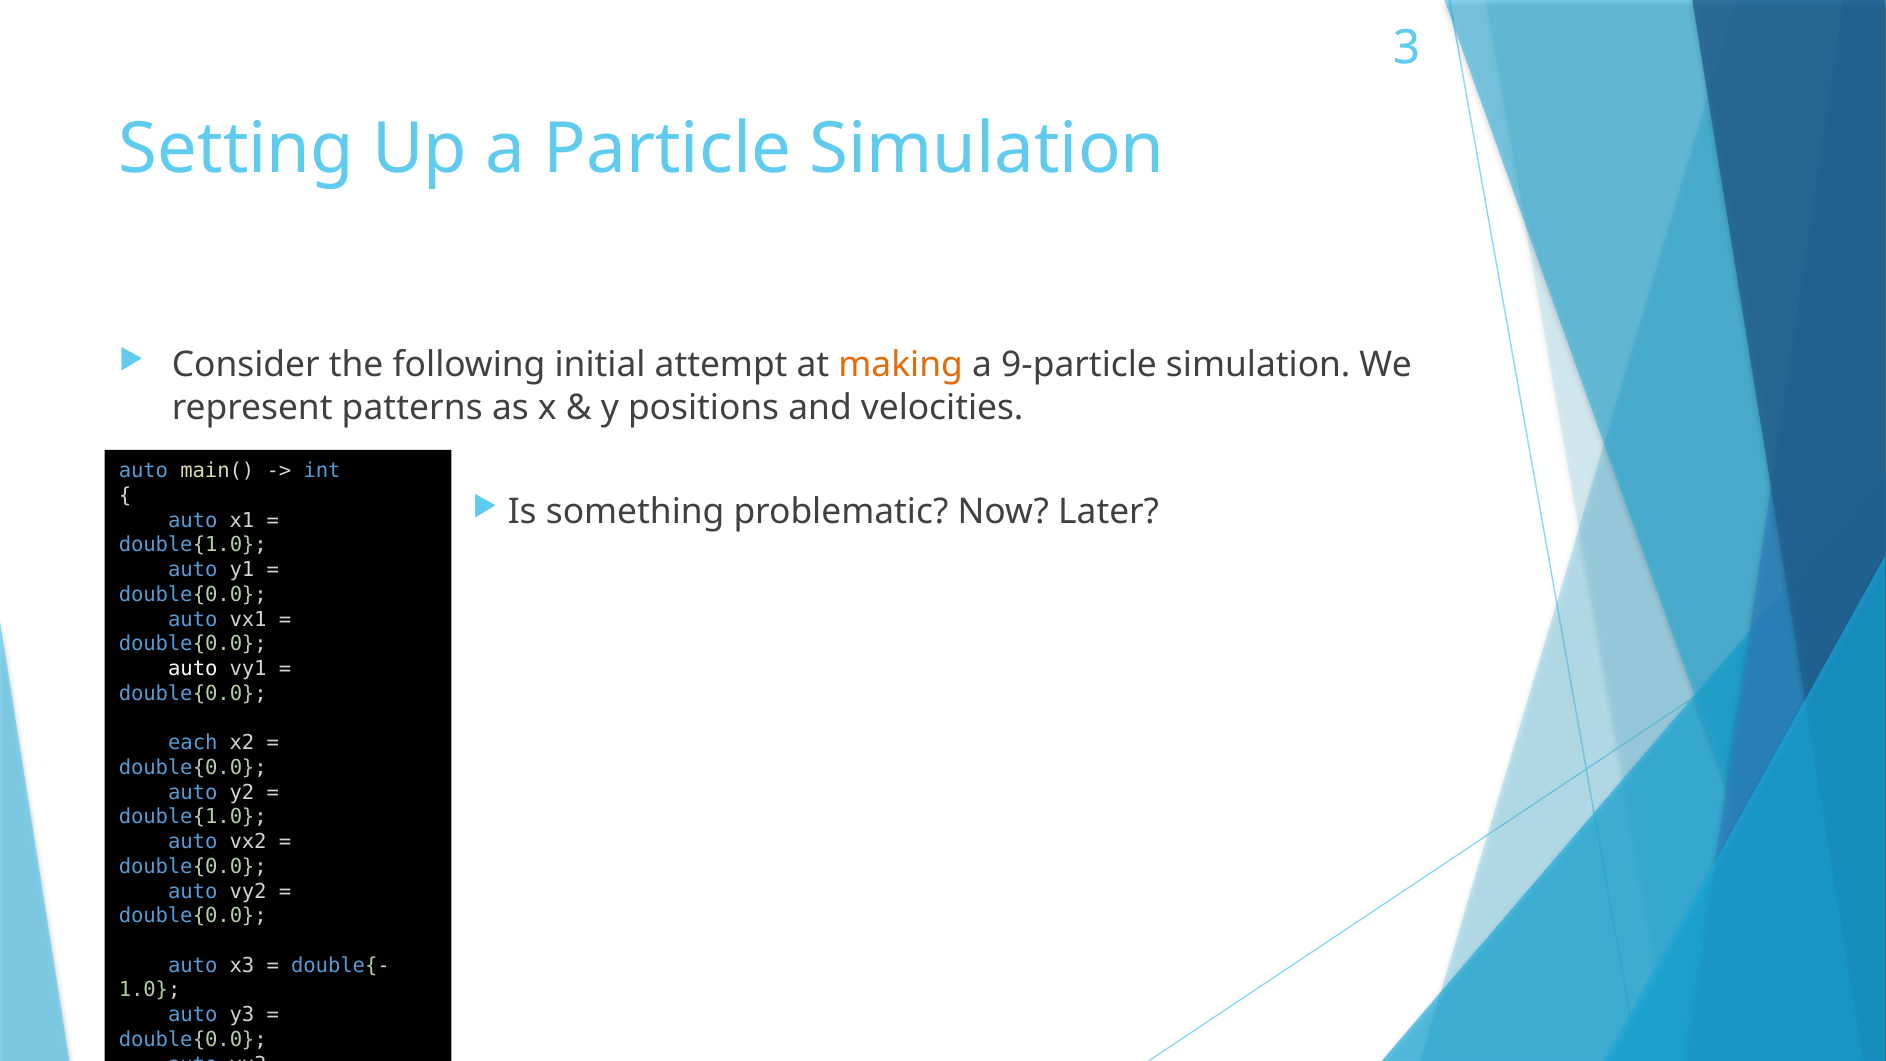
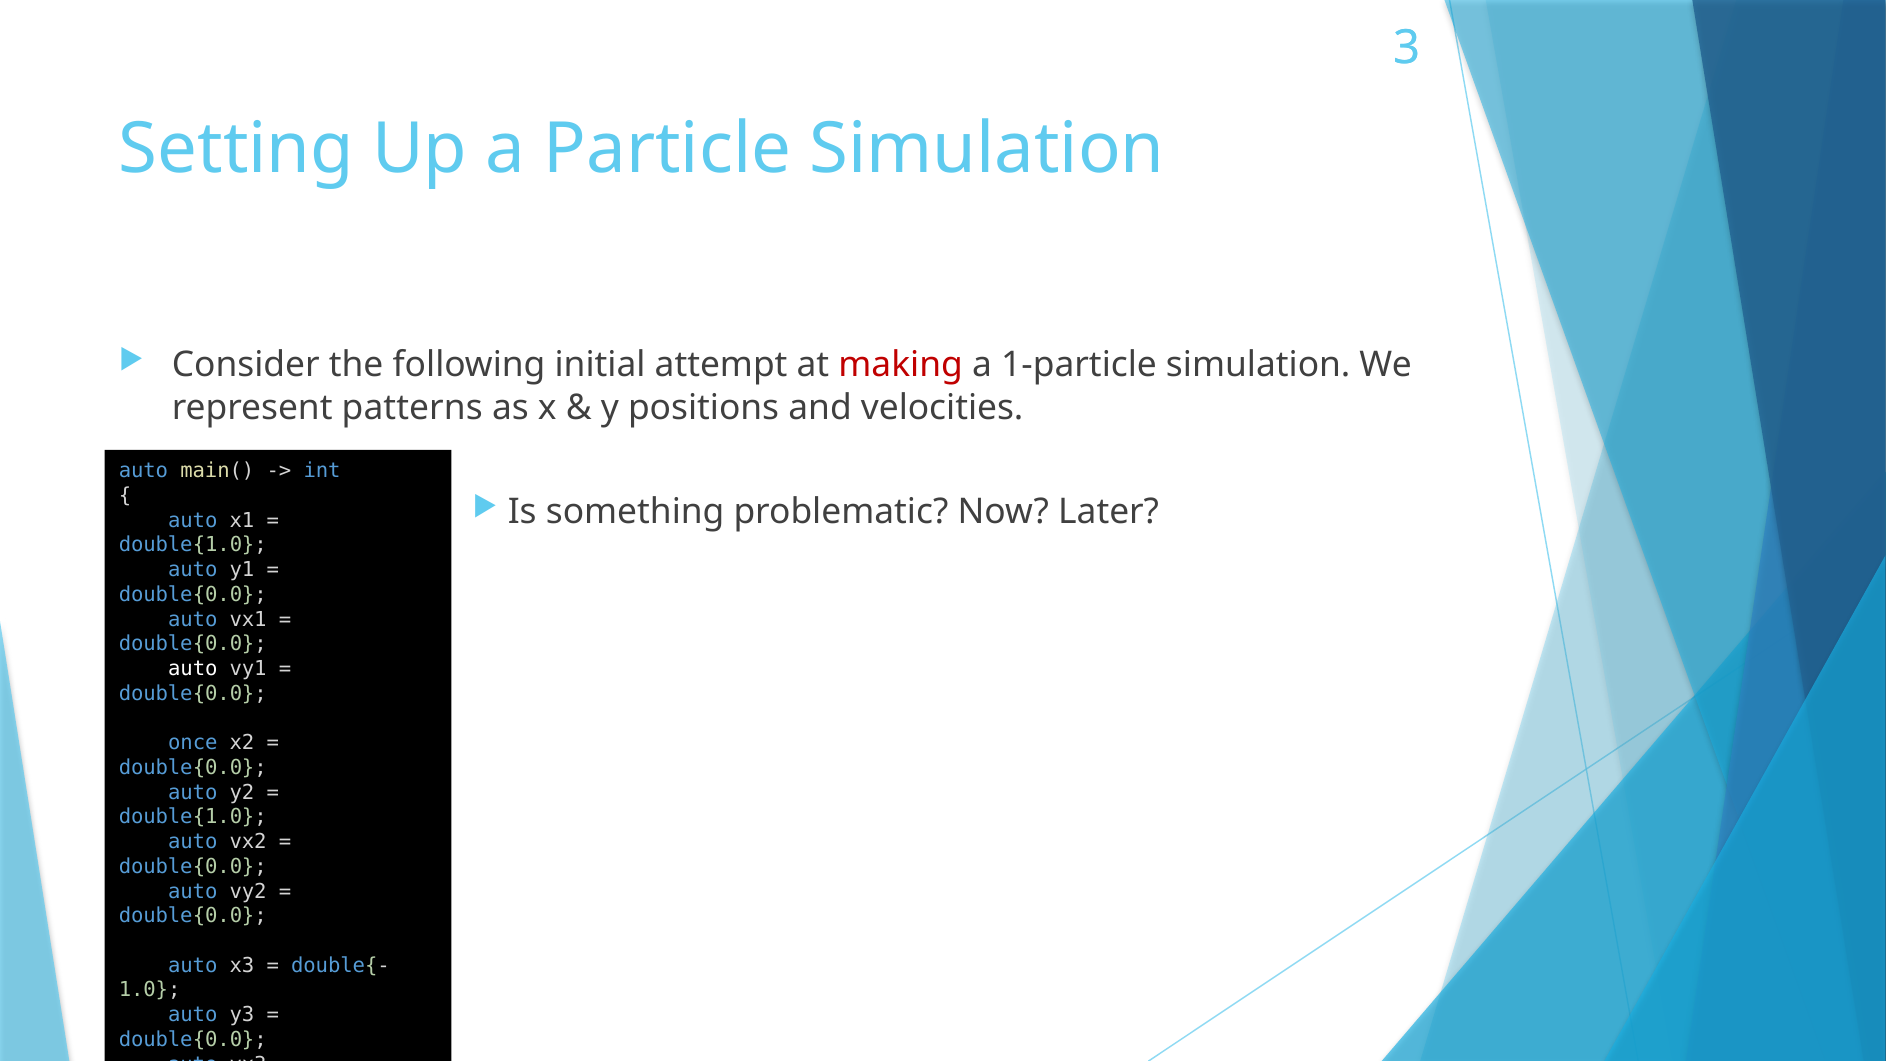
making colour: orange -> red (901, 365)
9-particle: 9-particle -> 1-particle (1079, 365)
each: each -> once (193, 743)
